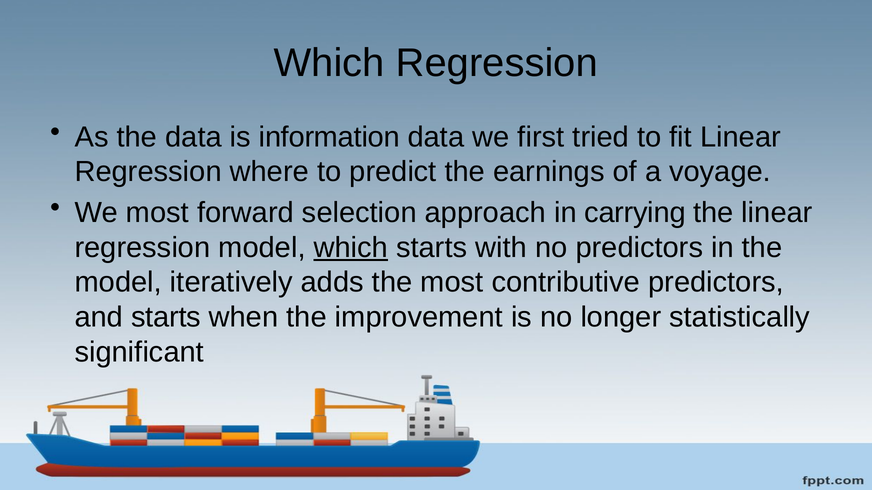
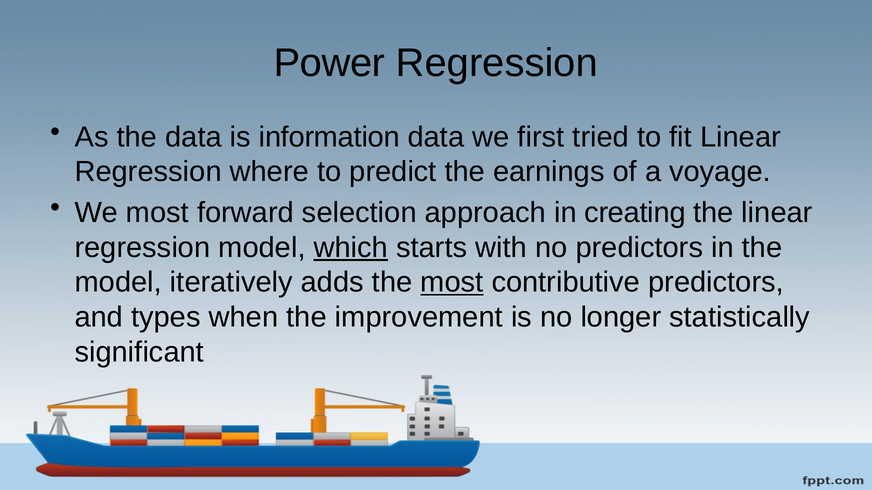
Which: Which -> Power (329, 63)
carrying: carrying -> creating (635, 213)
most underline: none -> present (452, 283)
and starts: starts -> types (166, 317)
